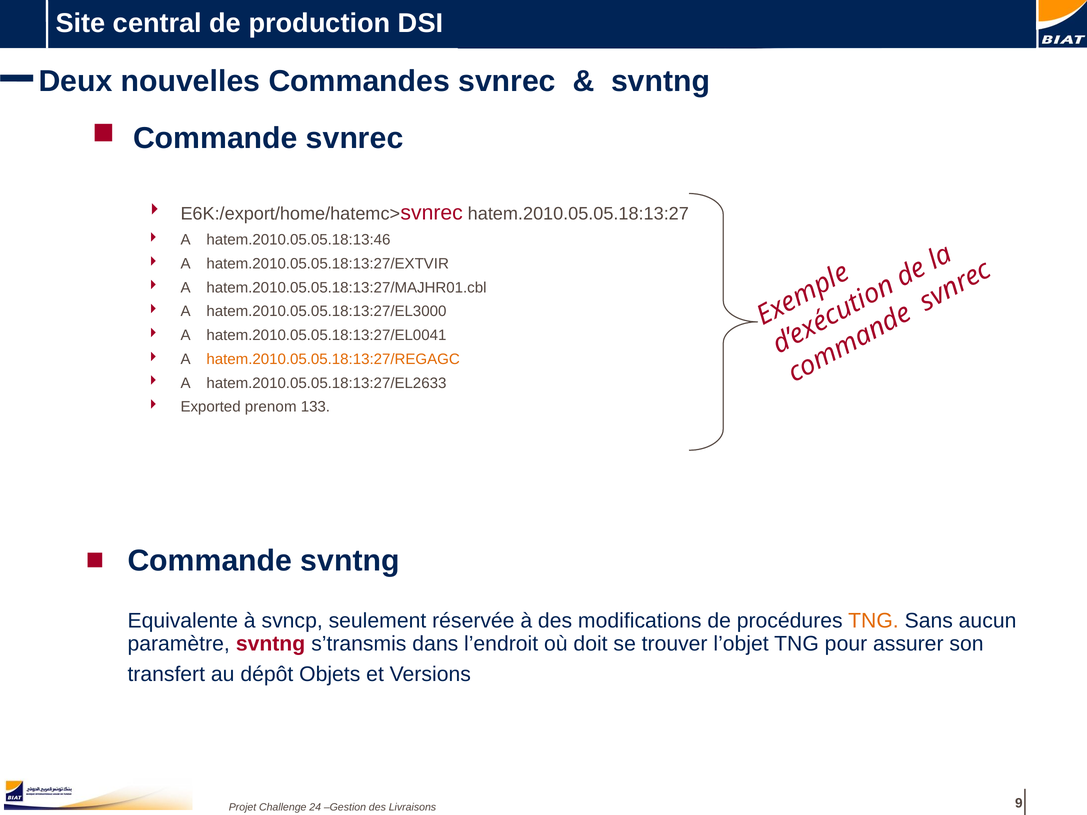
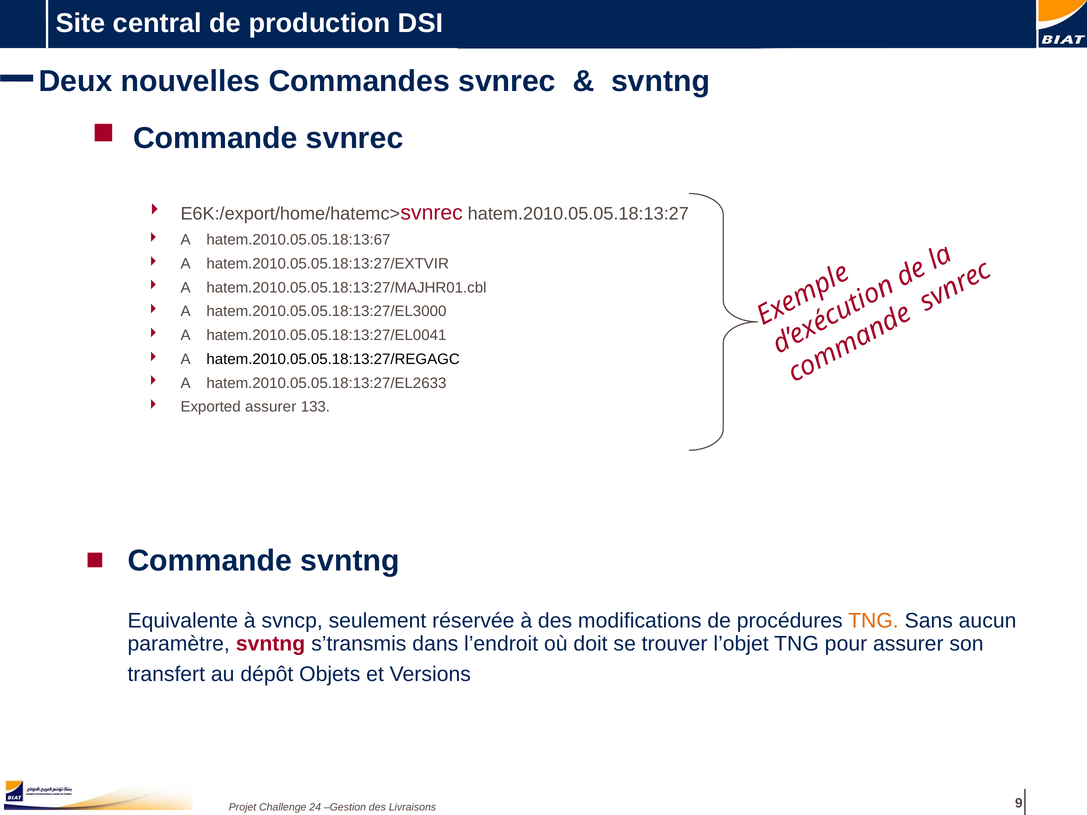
hatem.2010.05.05.18:13:46: hatem.2010.05.05.18:13:46 -> hatem.2010.05.05.18:13:67 (298, 240)
hatem.2010.05.05.18:13:27/REGAGC colour: orange -> black (333, 359)
Exported prenom: prenom -> assurer (271, 407)
